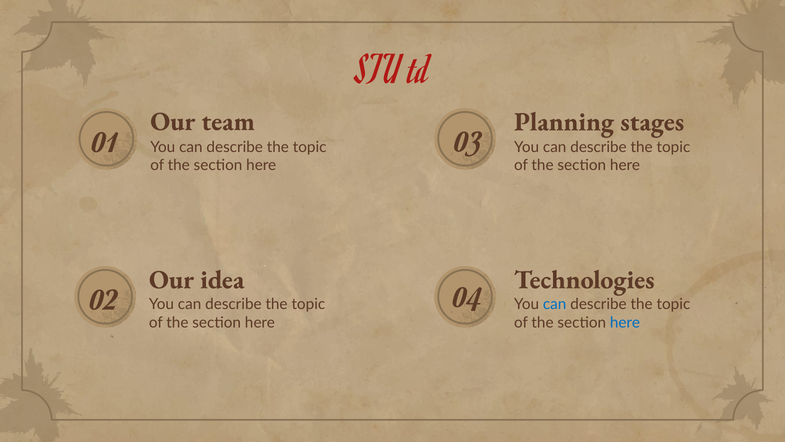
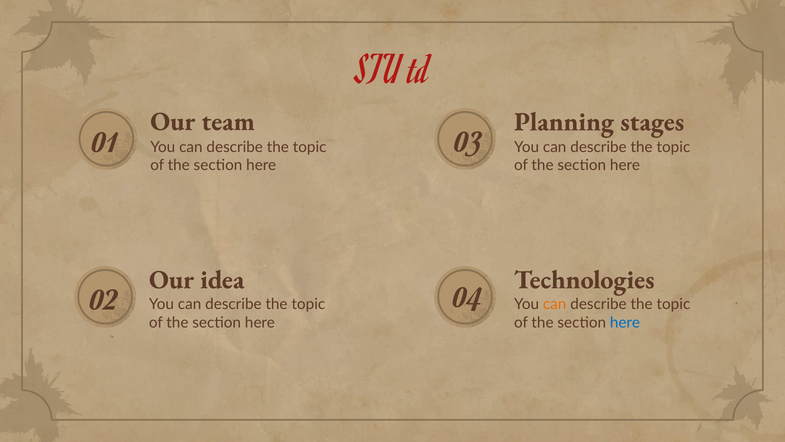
can colour: blue -> orange (555, 304)
